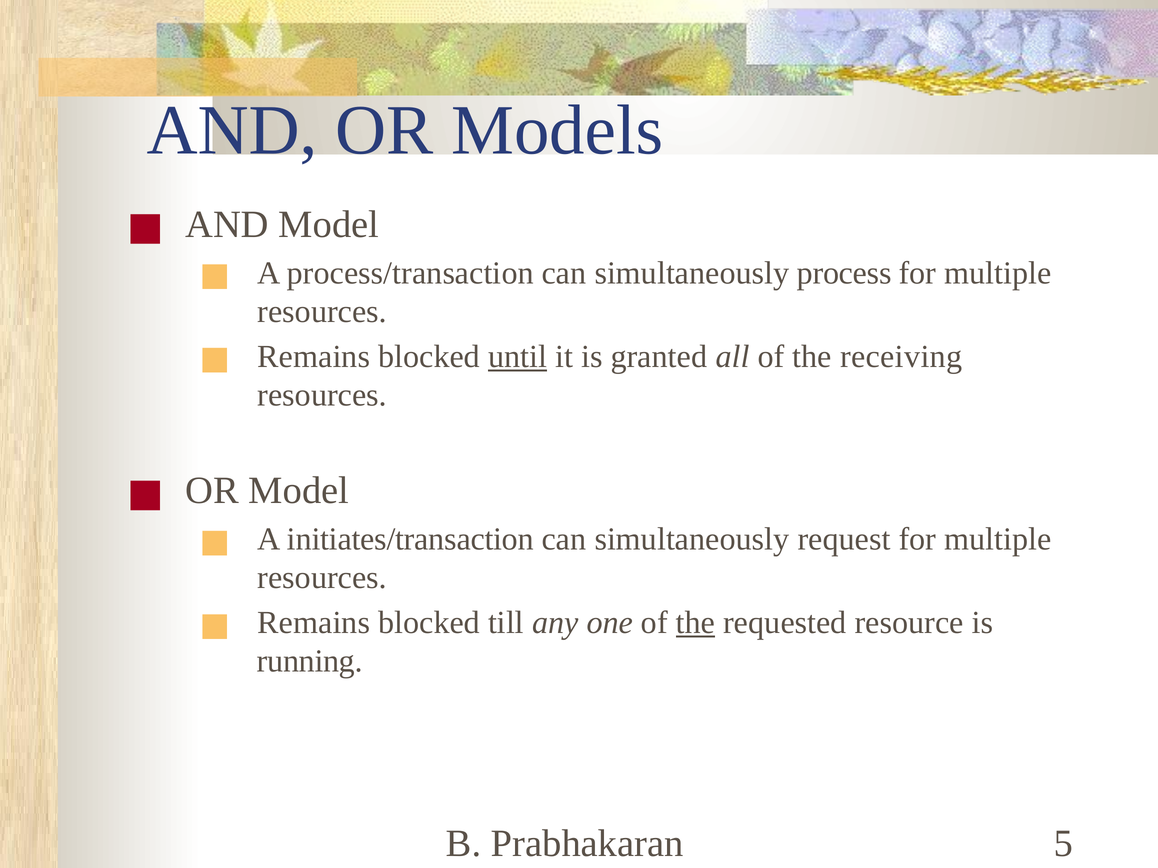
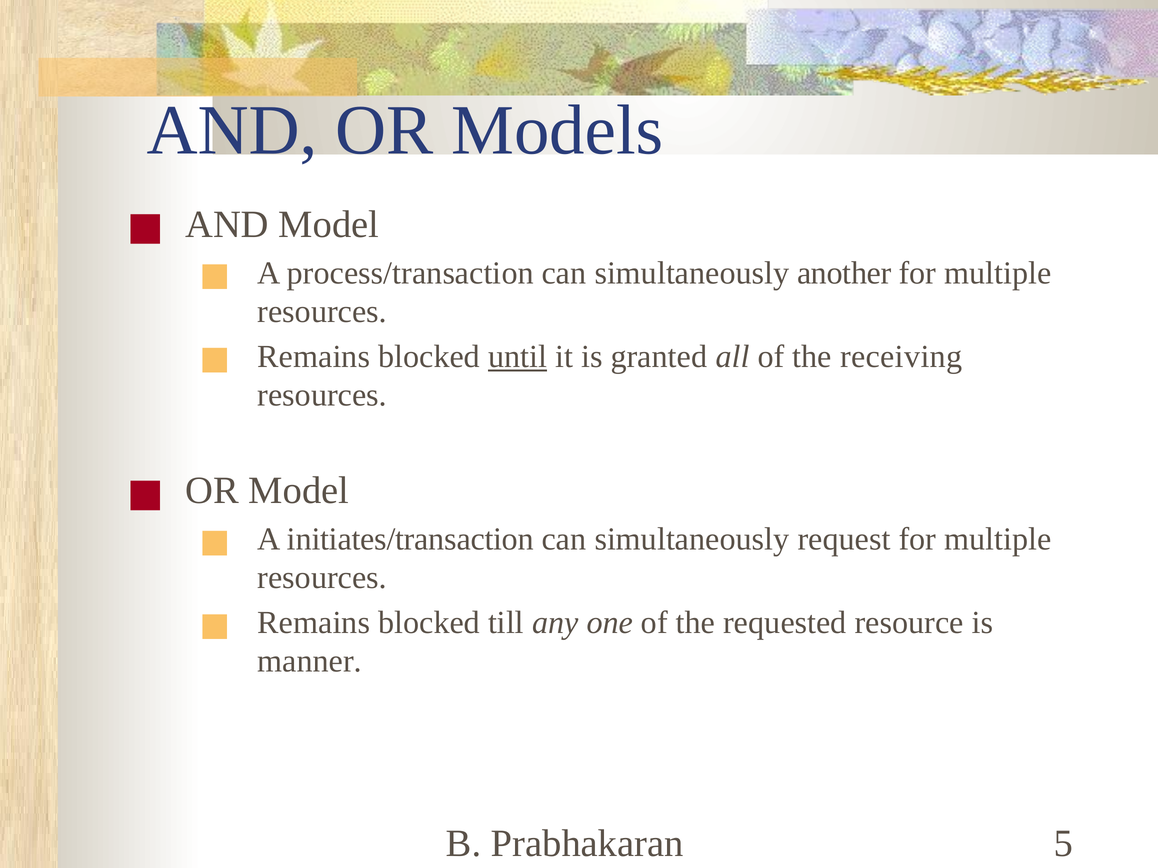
process: process -> another (844, 273)
the underline: present -> none (695, 623)
running: running -> manner (310, 662)
